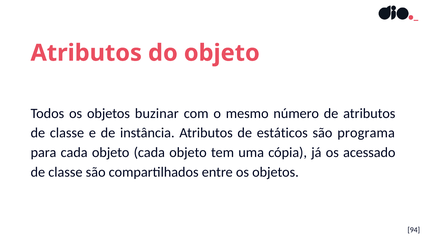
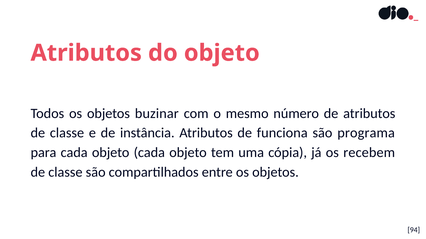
estáticos: estáticos -> funciona (282, 133)
acessado: acessado -> recebem (369, 153)
